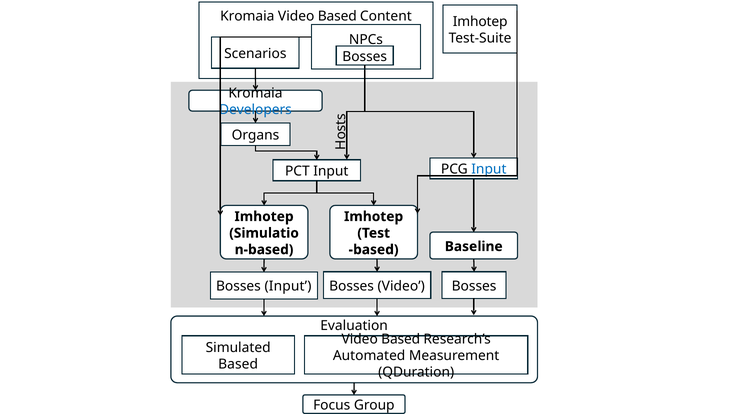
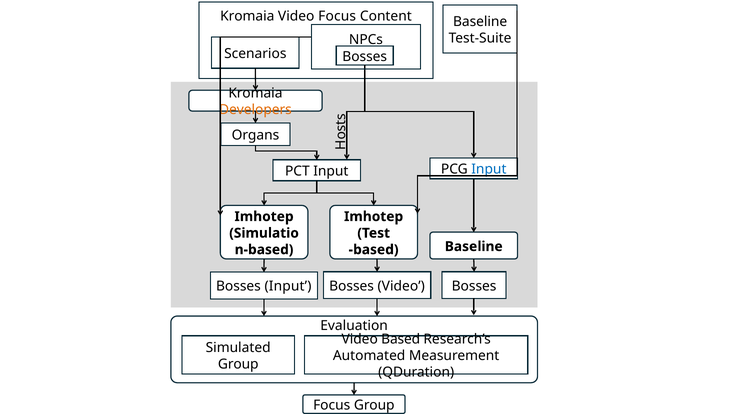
Kromaia Video Based: Based -> Focus (337, 16)
Imhotep: Imhotep -> Baseline (480, 22)
Developers colour: blue -> orange (255, 110)
Based: Based -> Group (238, 364)
